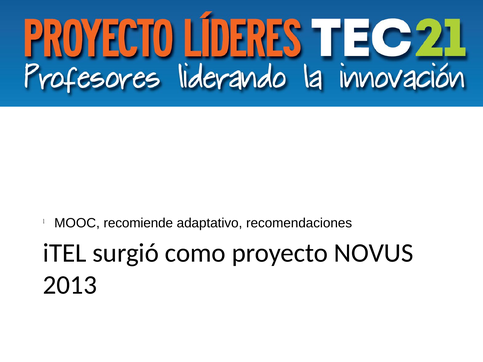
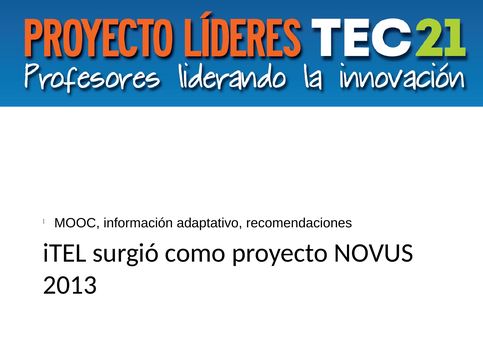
recomiende: recomiende -> información (138, 223)
